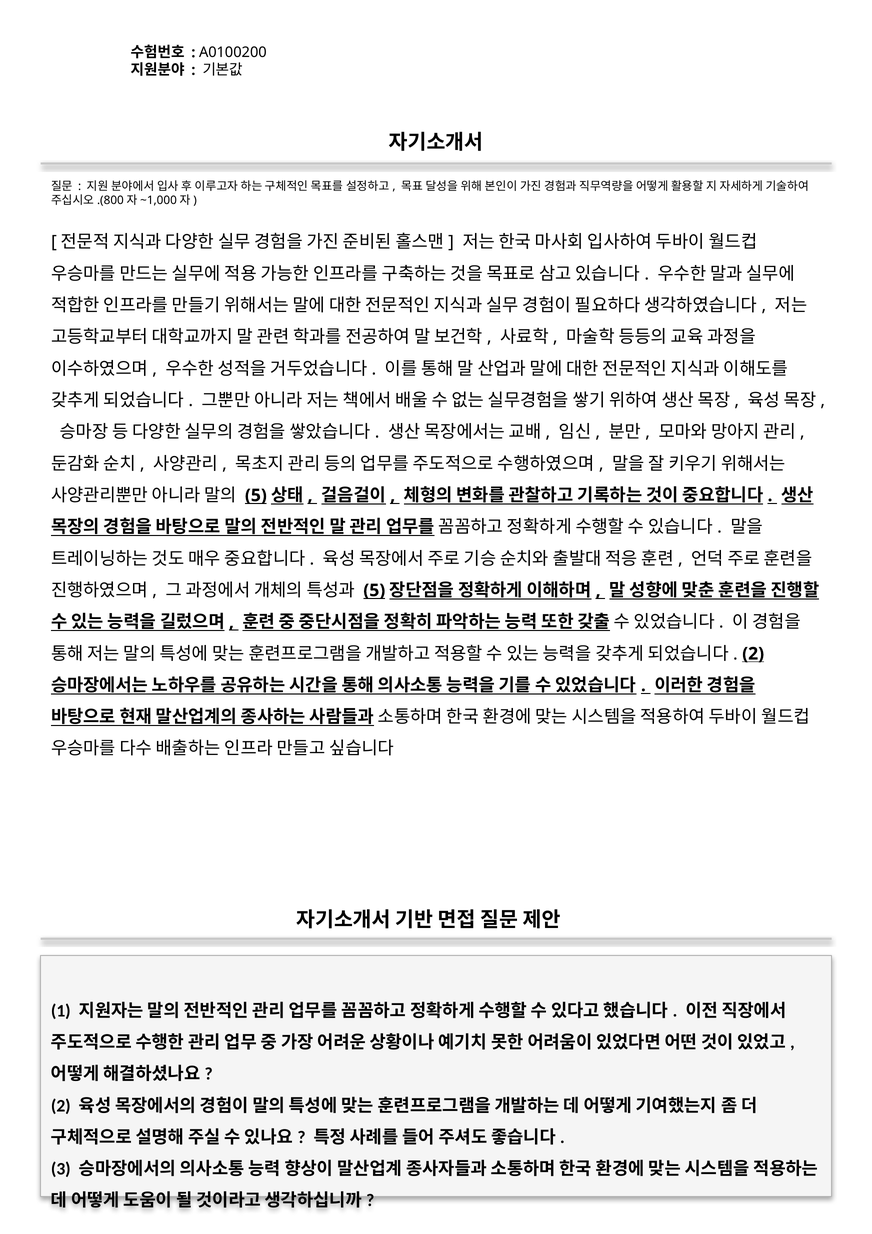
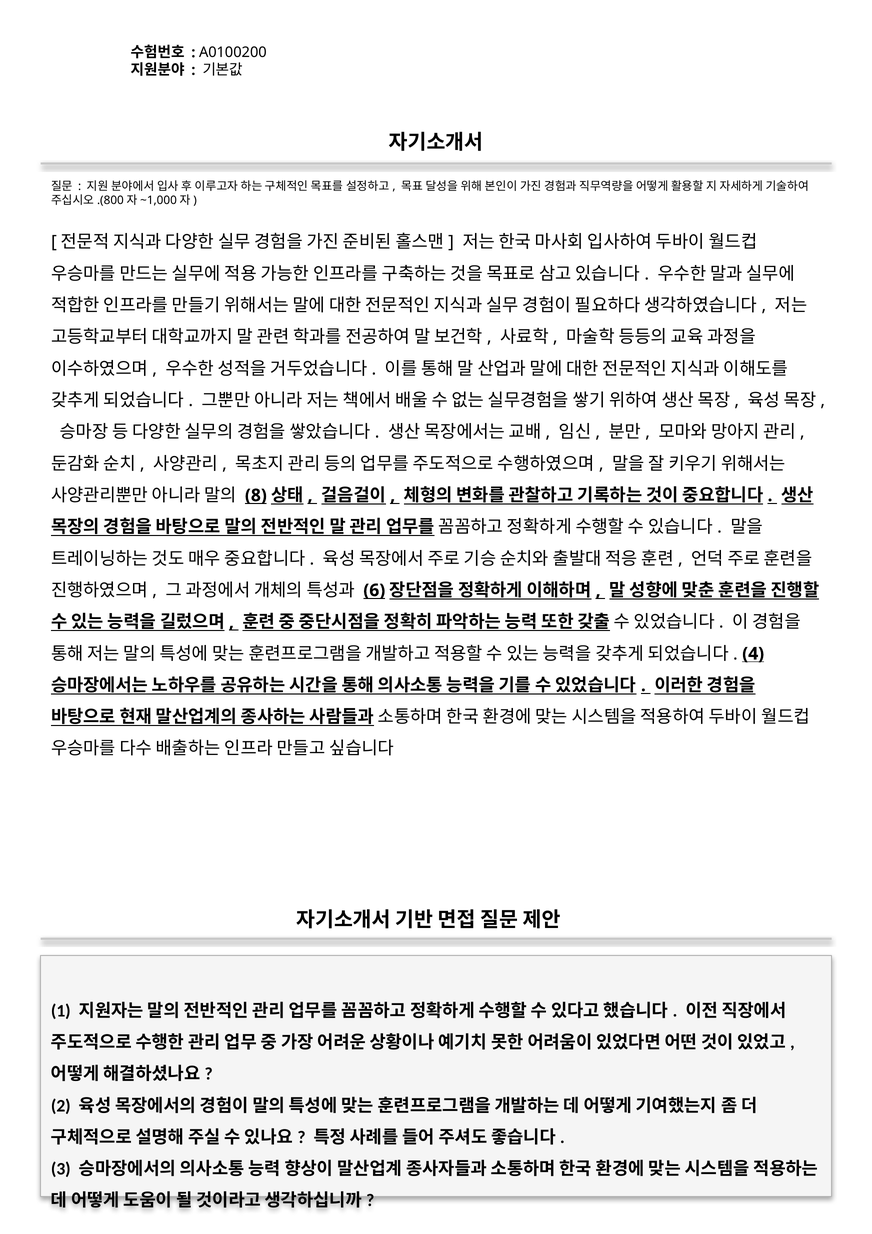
5: 5 -> 8 (256, 495)
5: 5 -> 6 (374, 590)
2: 2 -> 4 (753, 653)
